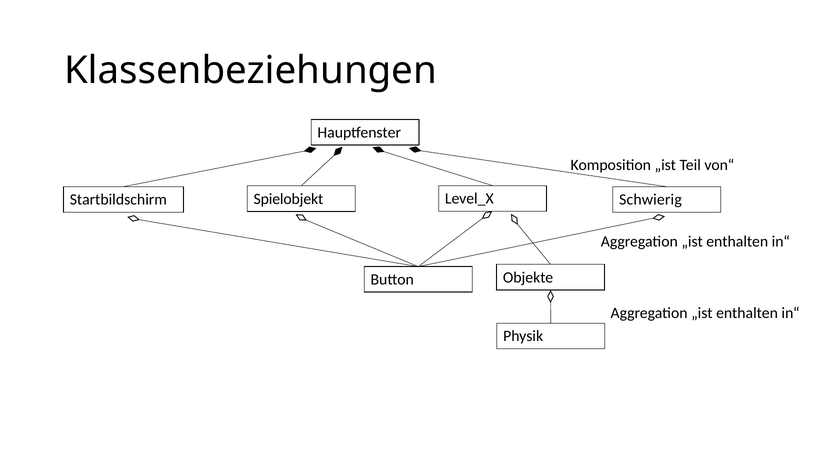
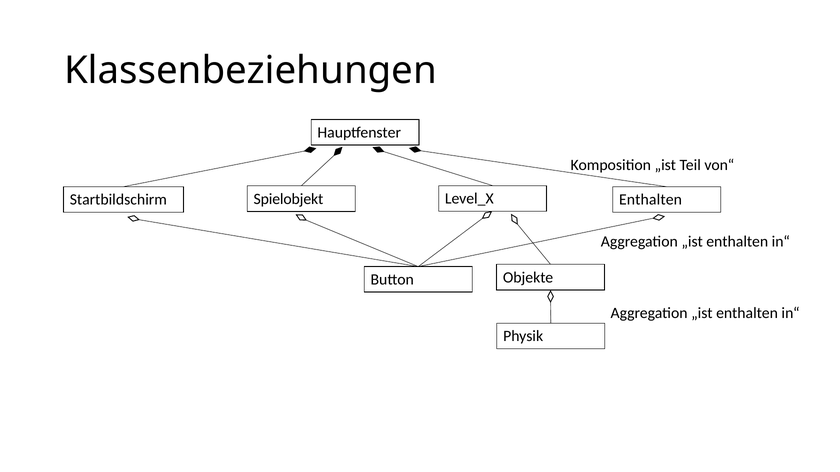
Schwierig: Schwierig -> Enthalten (651, 200)
